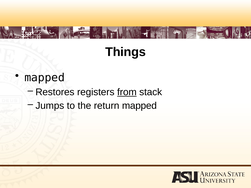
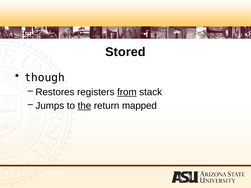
Things: Things -> Stored (125, 52)
mapped: mapped -> though (45, 78)
the underline: none -> present (84, 106)
